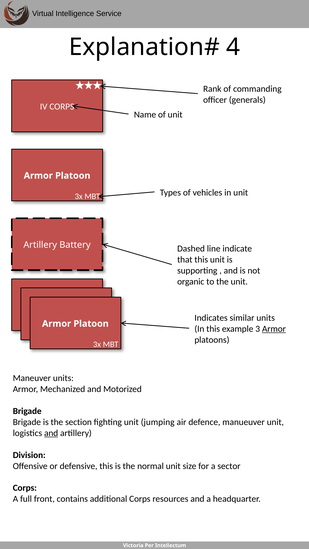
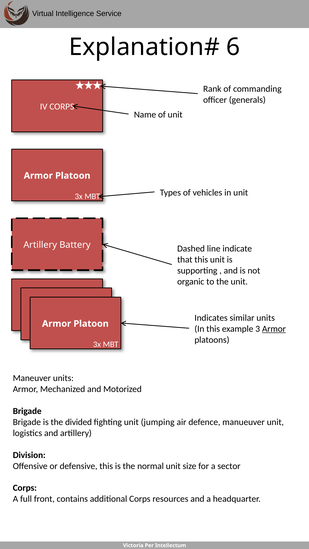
4: 4 -> 6 (233, 47)
section: section -> divided (79, 422)
and underline: present -> none (51, 433)
